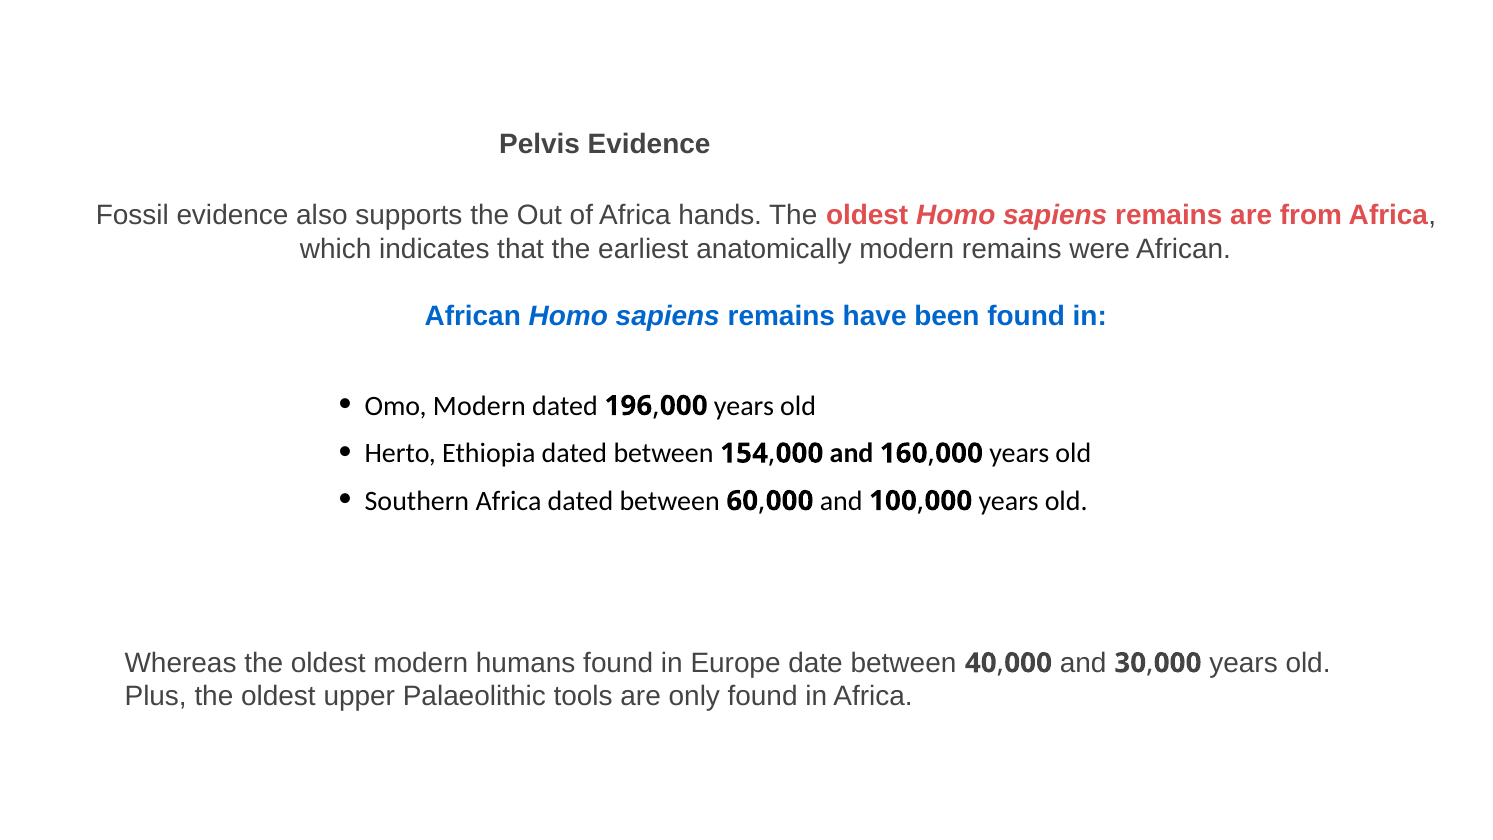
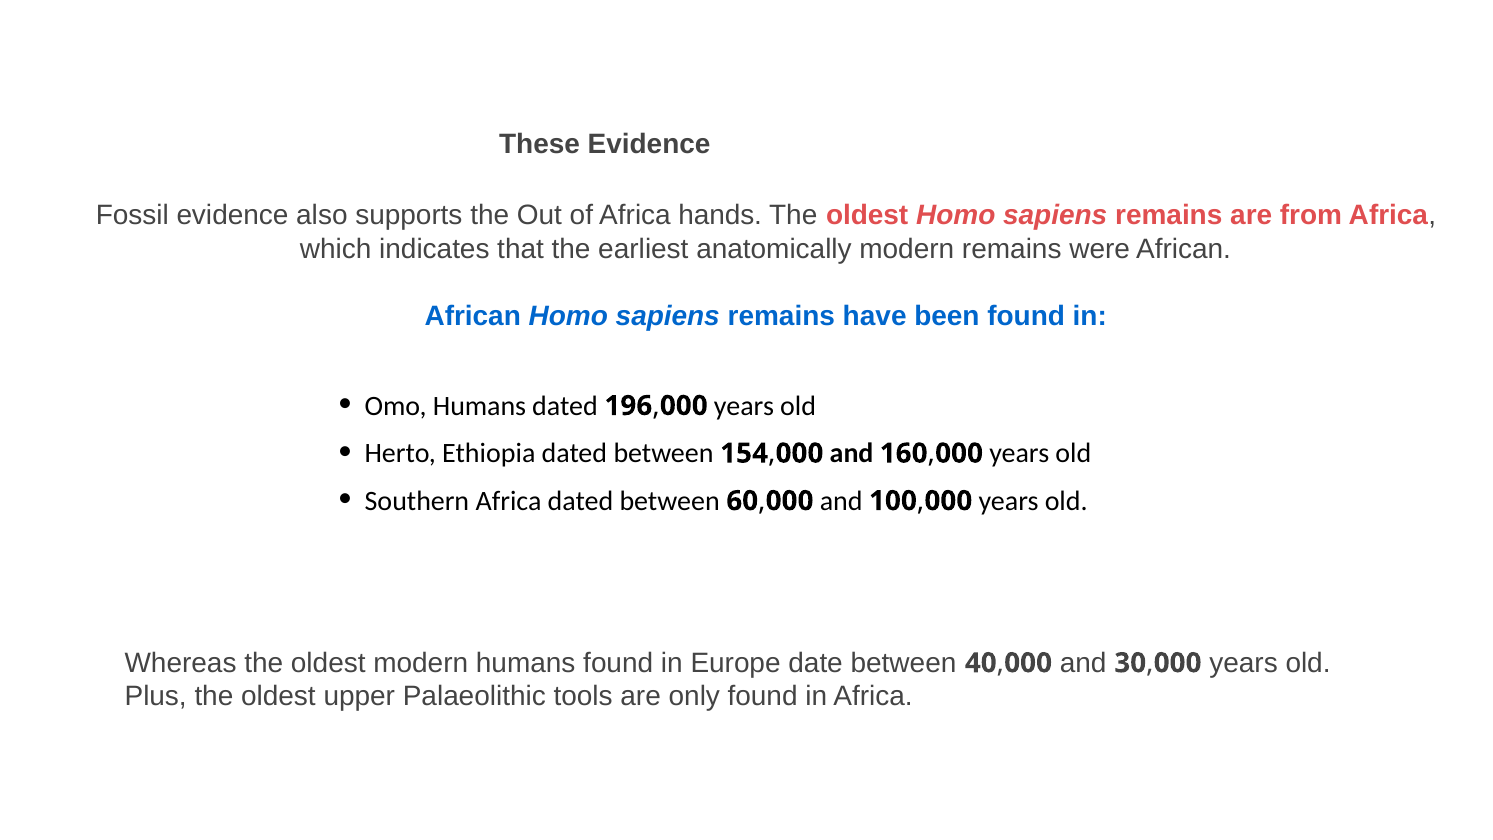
Pelvis: Pelvis -> These (540, 145)
Omo Modern: Modern -> Humans (479, 406)
